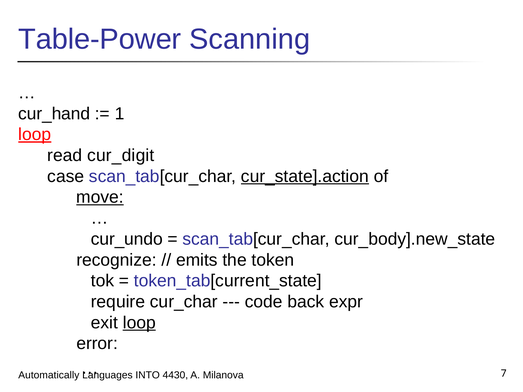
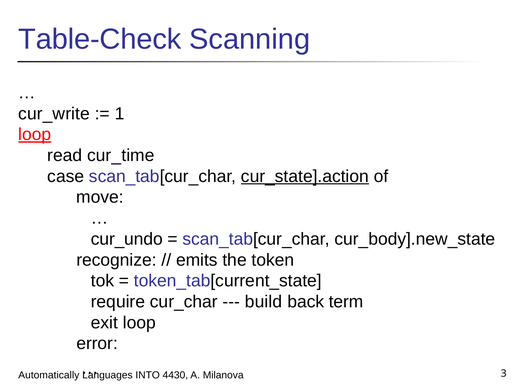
Table-Power: Table-Power -> Table-Check (100, 39)
cur_hand: cur_hand -> cur_write (54, 114)
cur_digit: cur_digit -> cur_time (121, 156)
move underline: present -> none (100, 197)
code: code -> build (264, 302)
expr: expr -> term (346, 302)
loop underline: present -> none (139, 323)
7: 7 -> 3 (504, 374)
